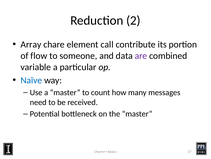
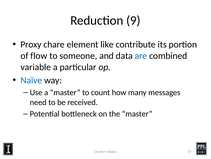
2: 2 -> 9 (133, 20)
Array: Array -> Proxy (31, 44)
call: call -> like (107, 44)
are colour: purple -> blue (141, 56)
